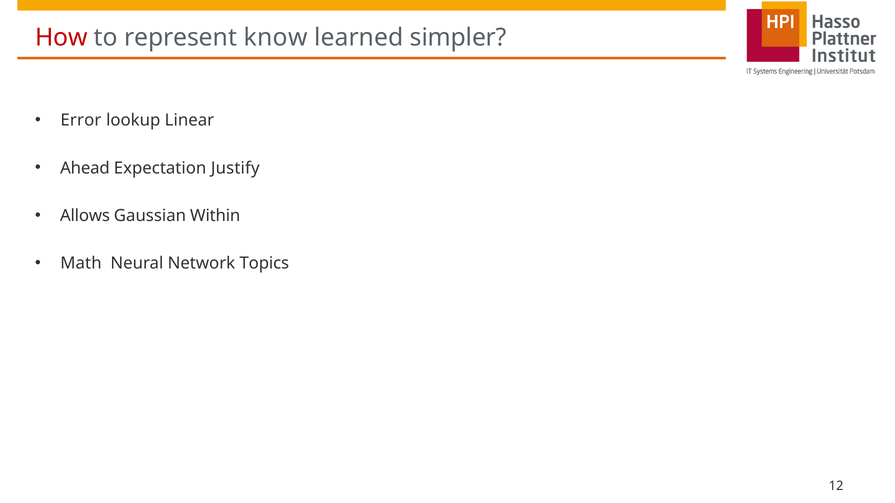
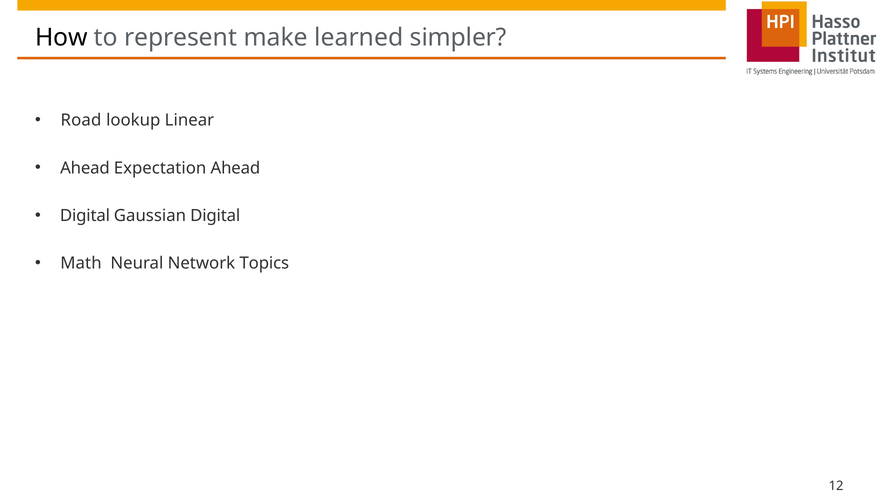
How colour: red -> black (61, 38)
know: know -> make (276, 38)
Error: Error -> Road (81, 120)
Expectation Justify: Justify -> Ahead (235, 168)
Allows: Allows -> Digital (85, 216)
Gaussian Within: Within -> Digital (215, 216)
